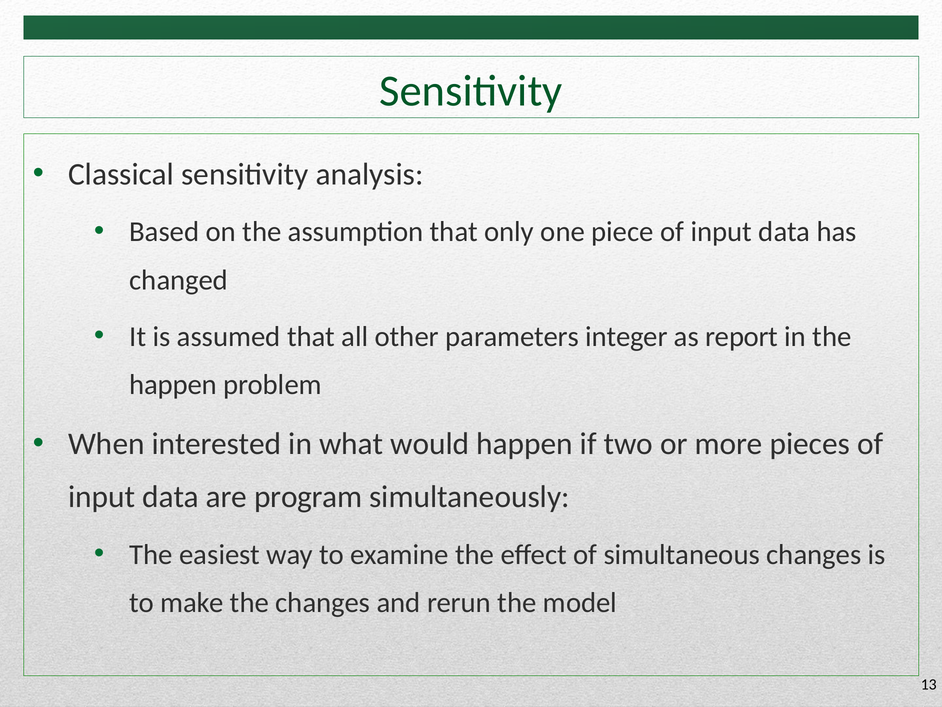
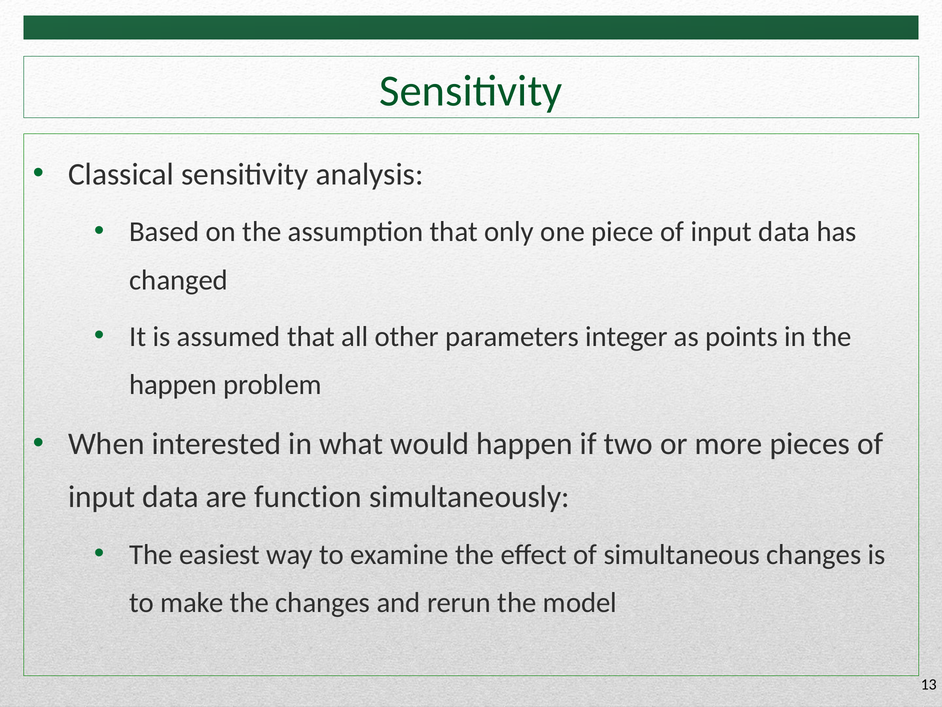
report: report -> points (742, 336)
program: program -> function (308, 497)
